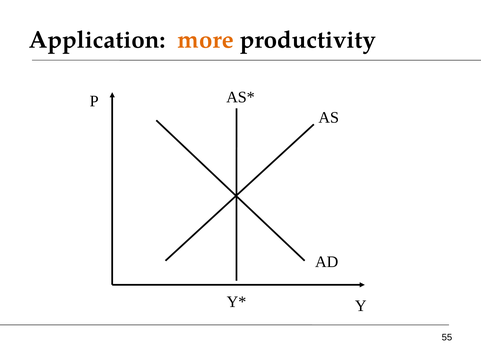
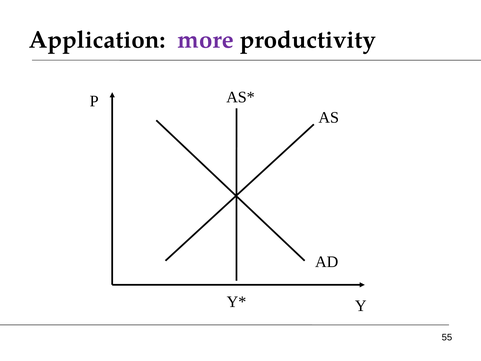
more colour: orange -> purple (206, 40)
